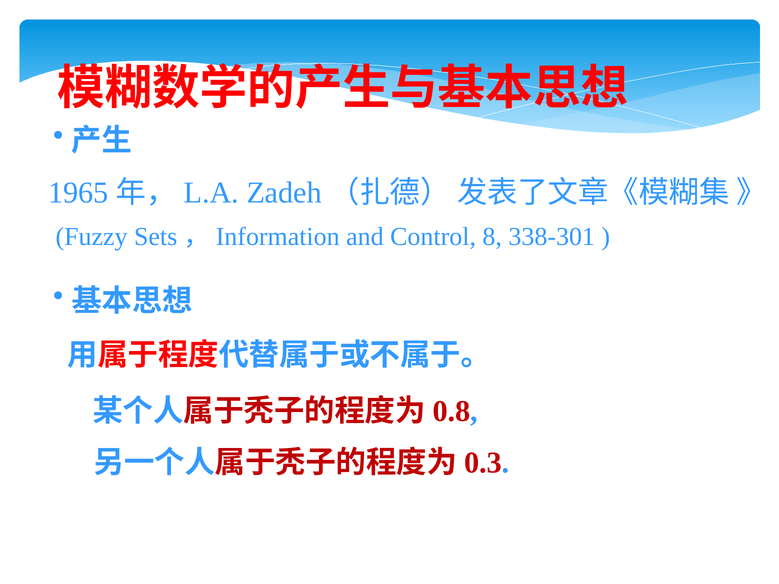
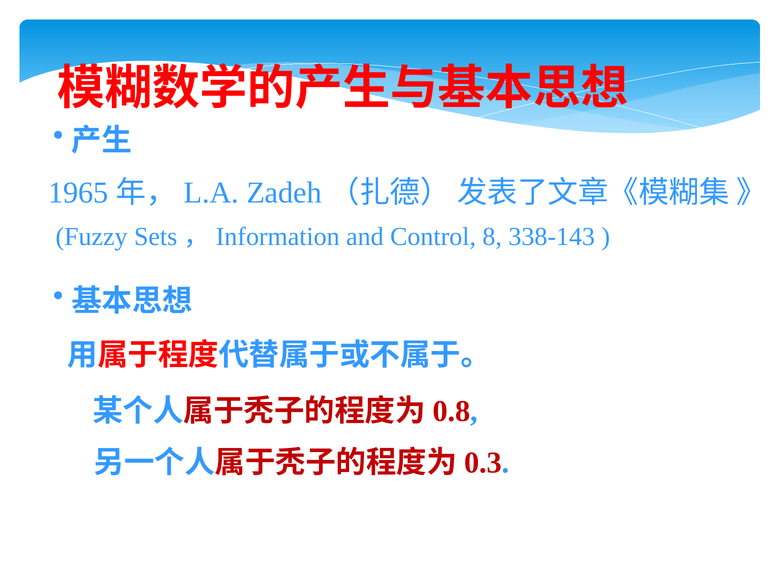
338-301: 338-301 -> 338-143 (552, 237)
